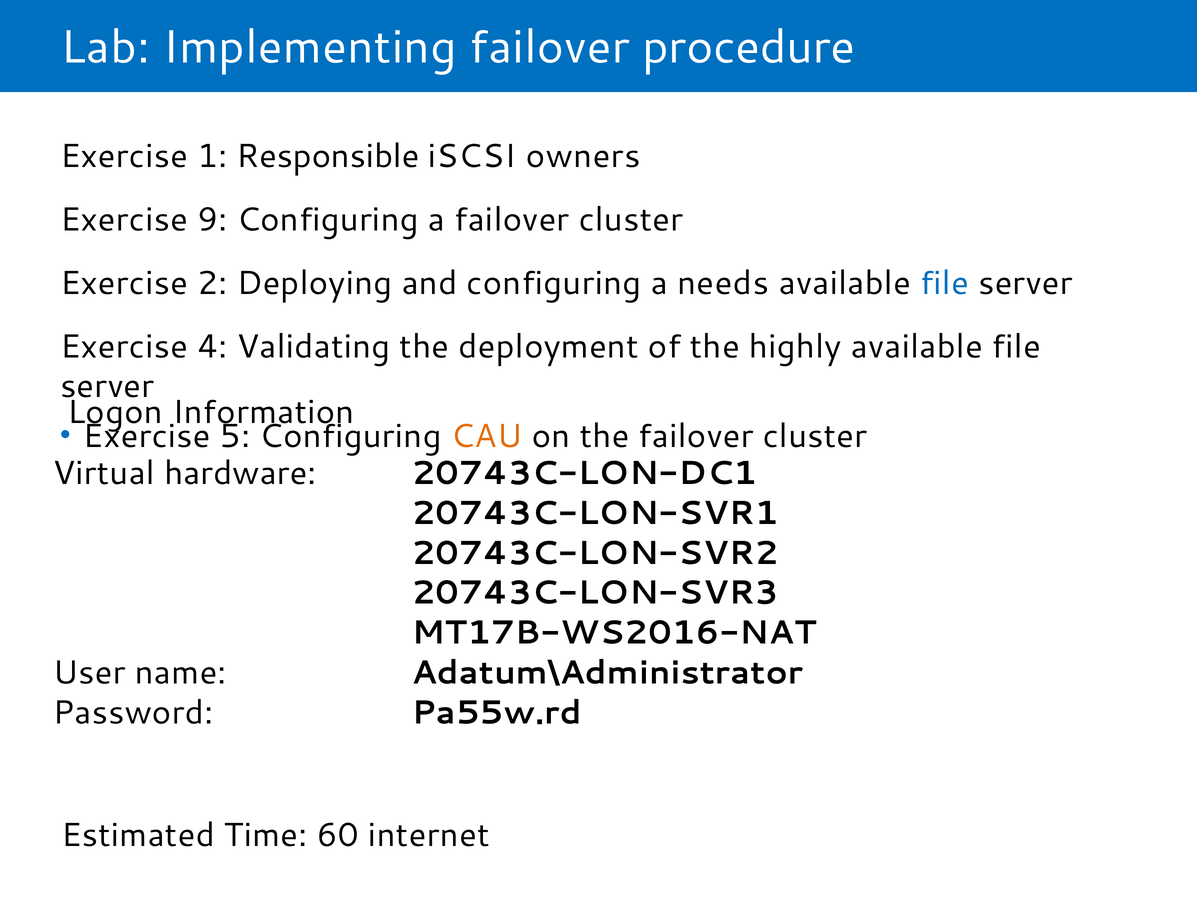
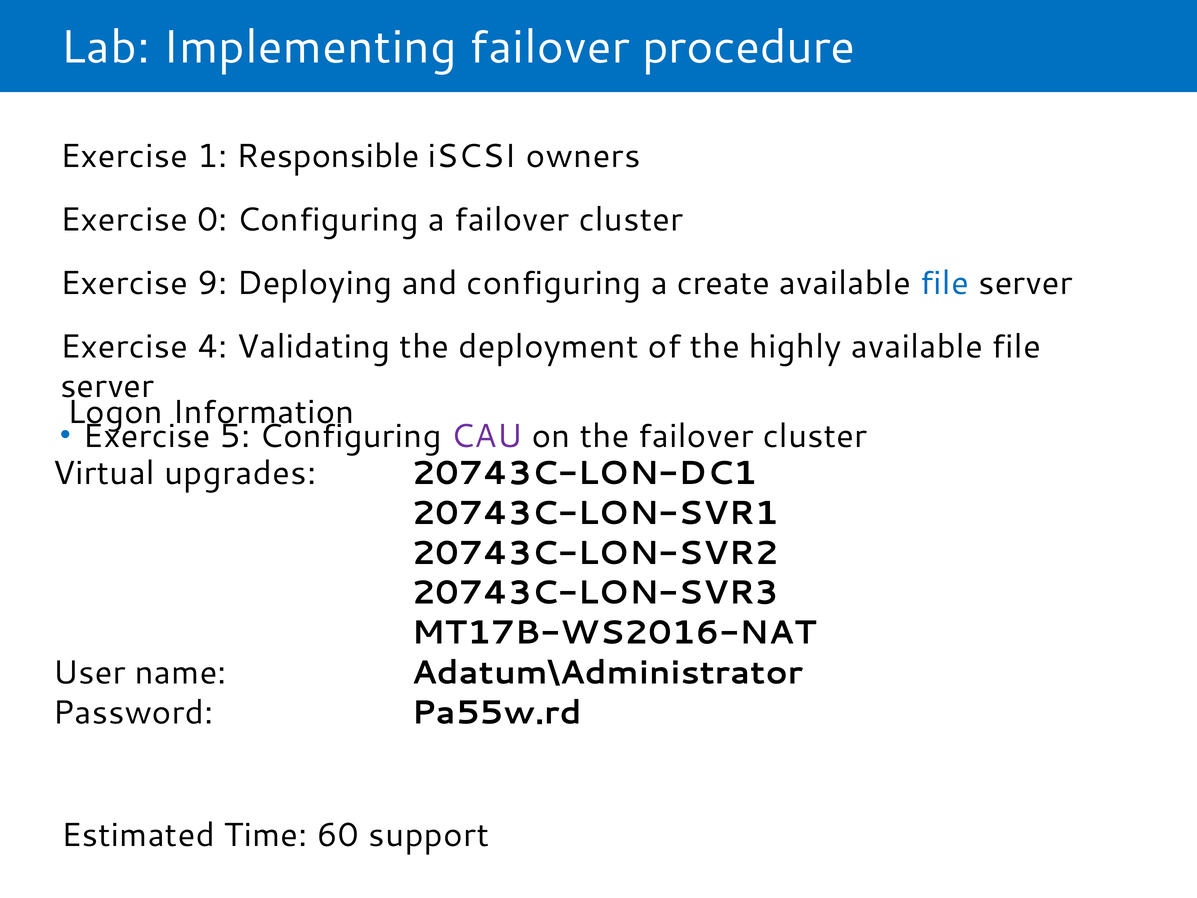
9: 9 -> 0 (212, 219)
2: 2 -> 9 (212, 283)
needs: needs -> create (723, 283)
CAU colour: orange -> purple (487, 436)
hardware: hardware -> upgrades (240, 473)
internet: internet -> support (429, 835)
